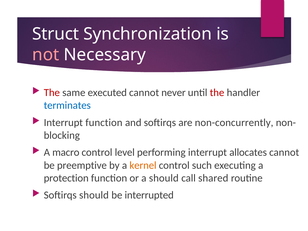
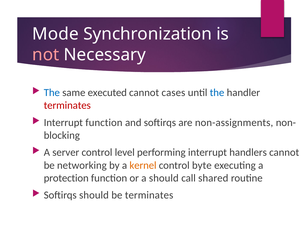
Struct: Struct -> Mode (55, 34)
The colour: red -> blue (52, 93)
never: never -> cases (173, 93)
the colour: red -> blue (217, 93)
terminates colour: blue -> red (67, 105)
non-concurrently: non-concurrently -> non-assignments (234, 122)
macro: macro -> server (66, 152)
allocates: allocates -> handlers (248, 152)
preemptive: preemptive -> networking (82, 165)
such: such -> byte (202, 165)
be interrupted: interrupted -> terminates (149, 195)
